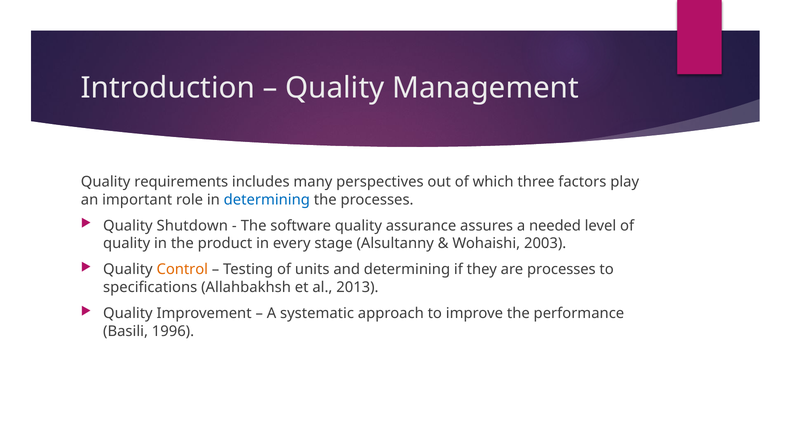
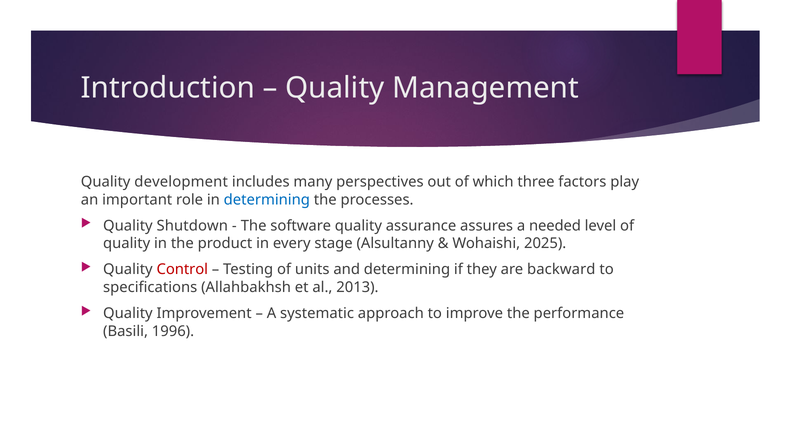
requirements: requirements -> development (181, 182)
2003: 2003 -> 2025 (545, 243)
Control colour: orange -> red (182, 269)
are processes: processes -> backward (561, 269)
